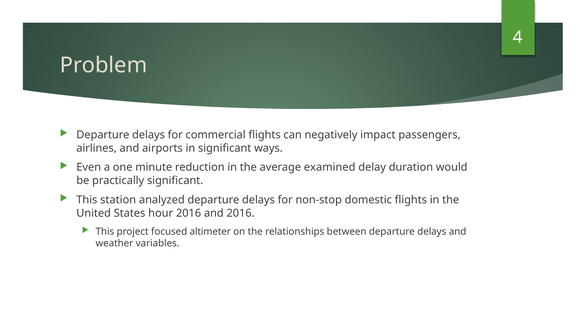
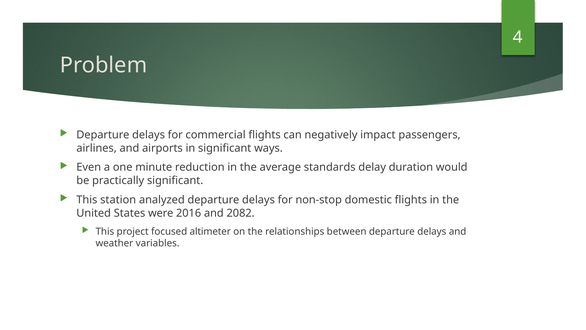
examined: examined -> standards (330, 167)
hour: hour -> were (161, 213)
and 2016: 2016 -> 2082 (241, 213)
